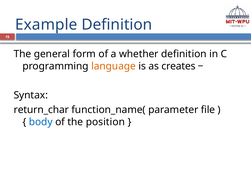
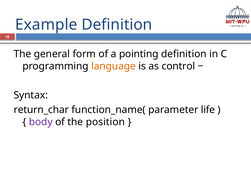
whether: whether -> pointing (139, 54)
creates: creates -> control (178, 66)
file: file -> life (208, 110)
body colour: blue -> purple (41, 122)
